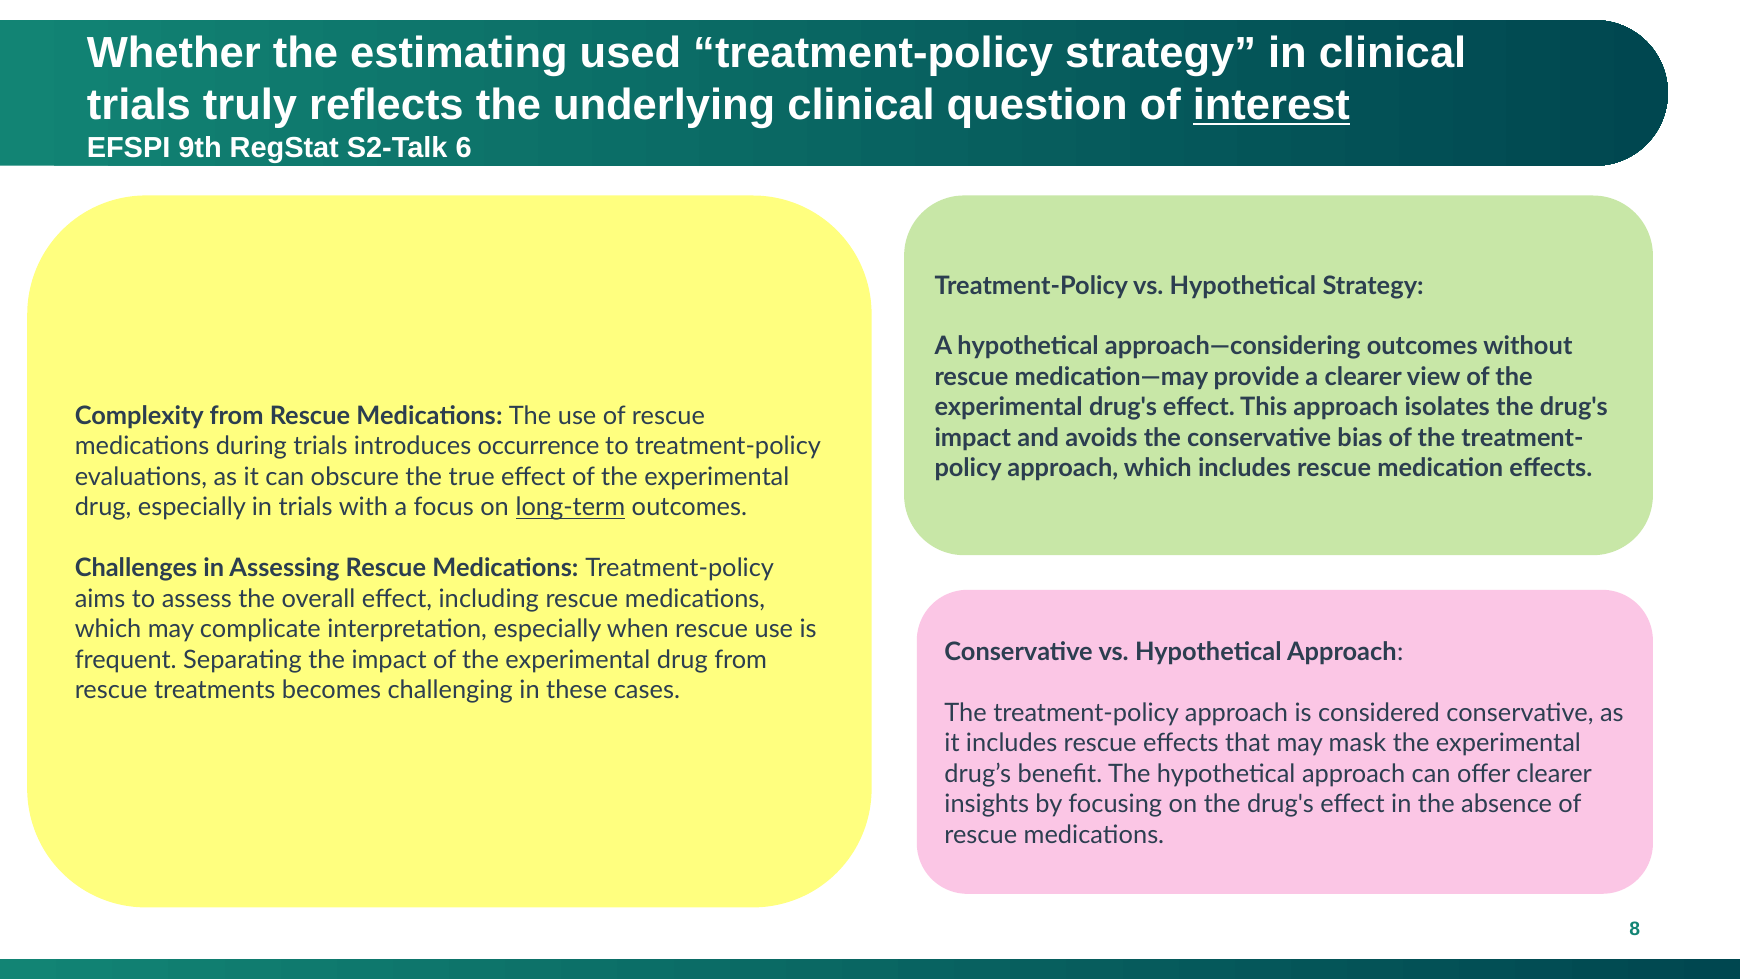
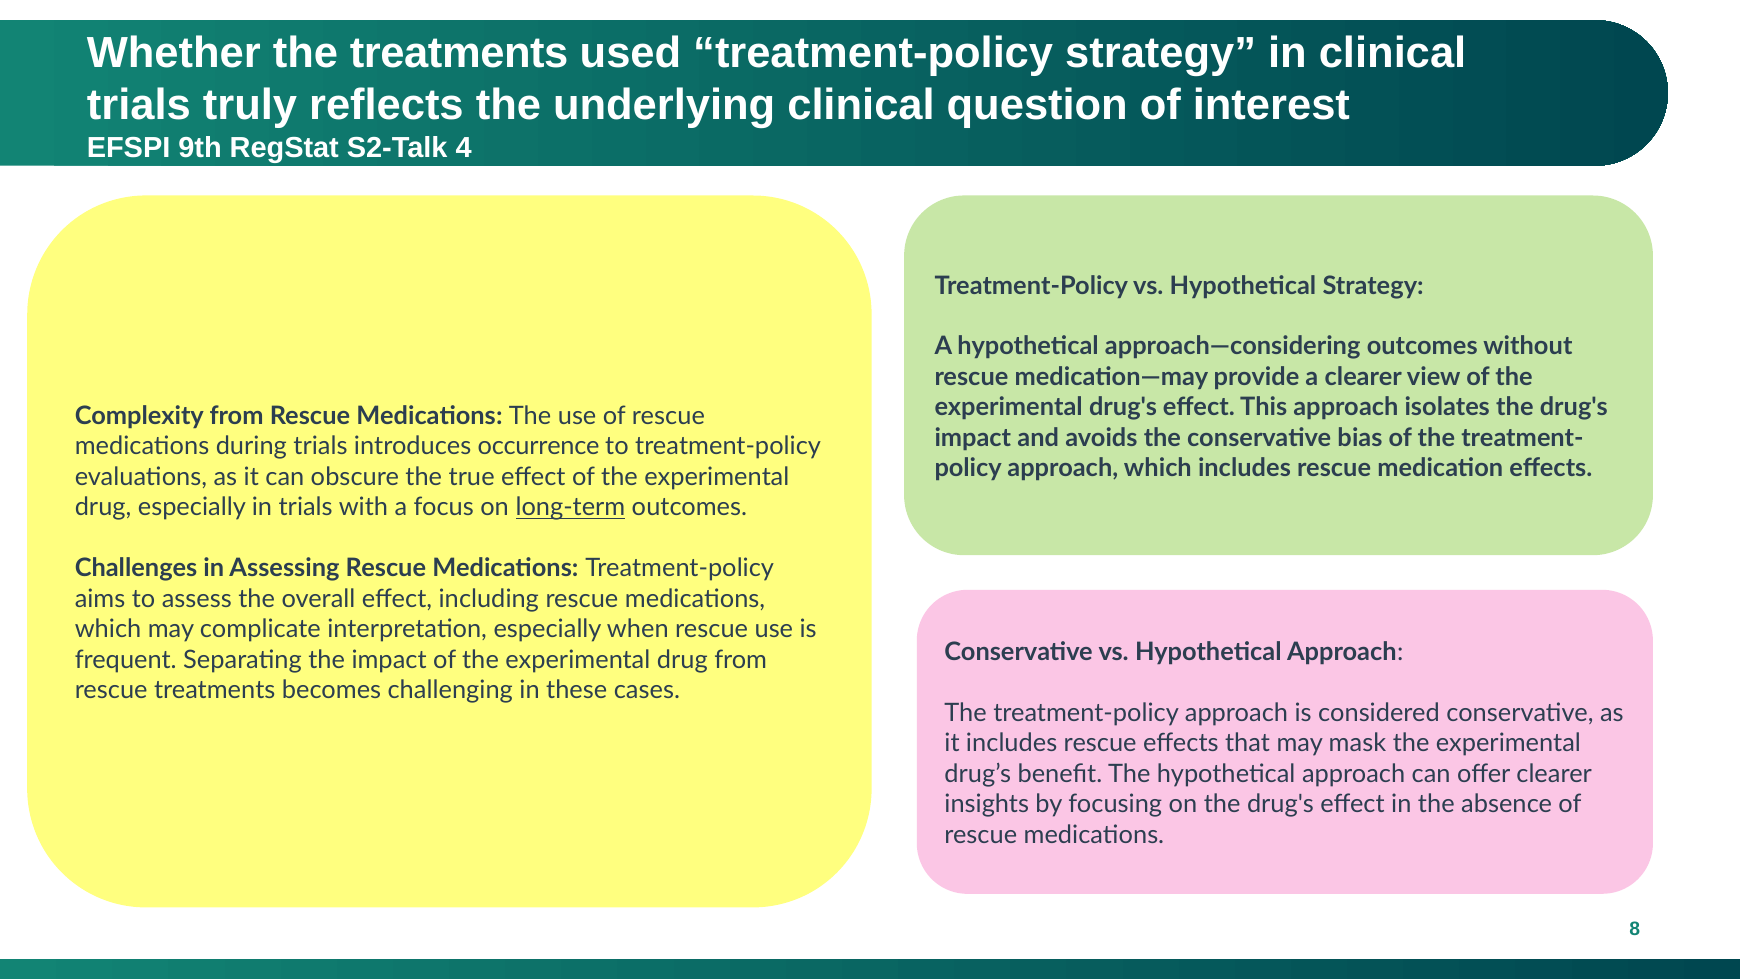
the estimating: estimating -> treatments (459, 53)
interest underline: present -> none (1271, 105)
6: 6 -> 4 (464, 148)
